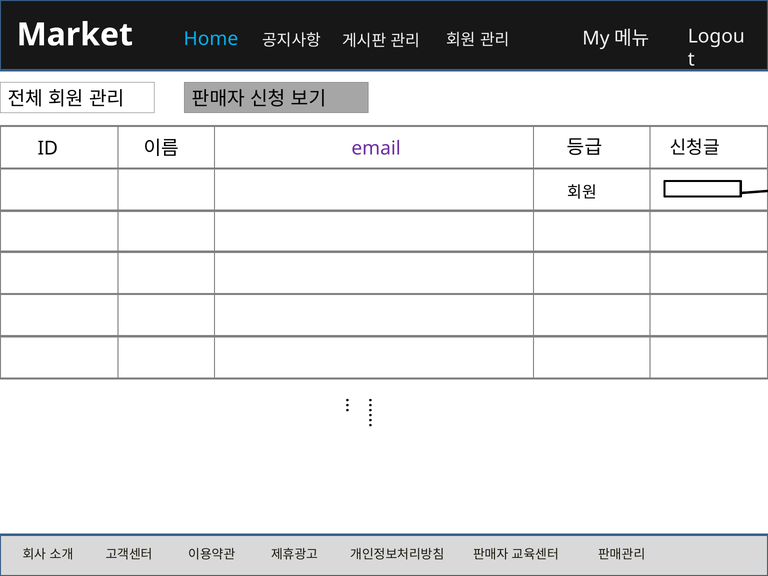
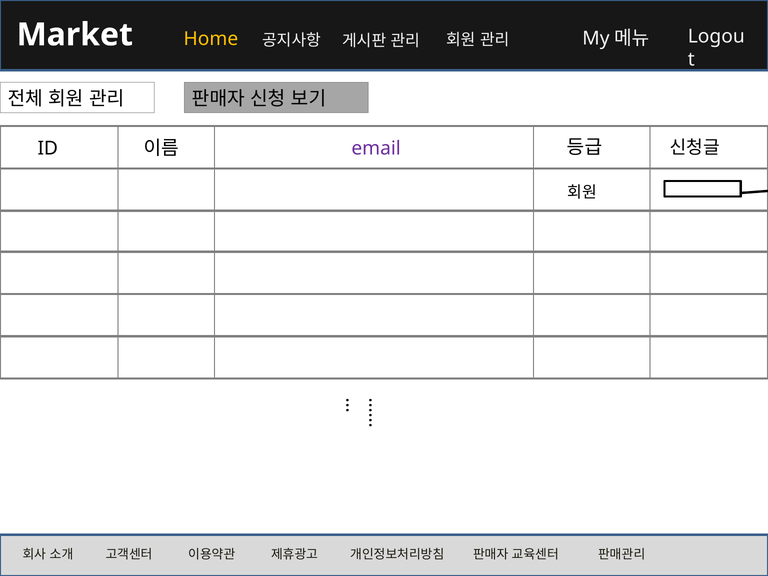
Home colour: light blue -> yellow (211, 39)
